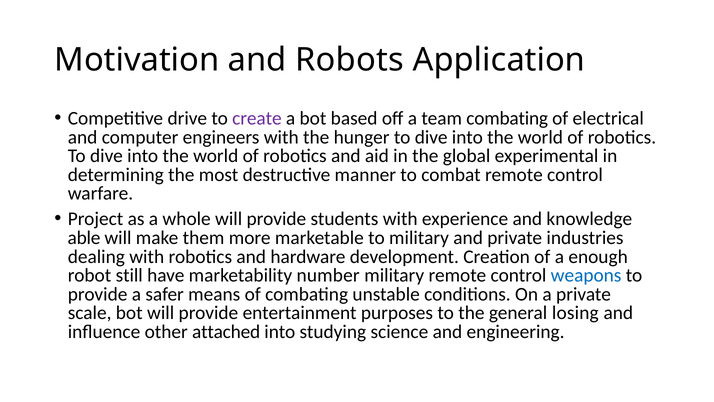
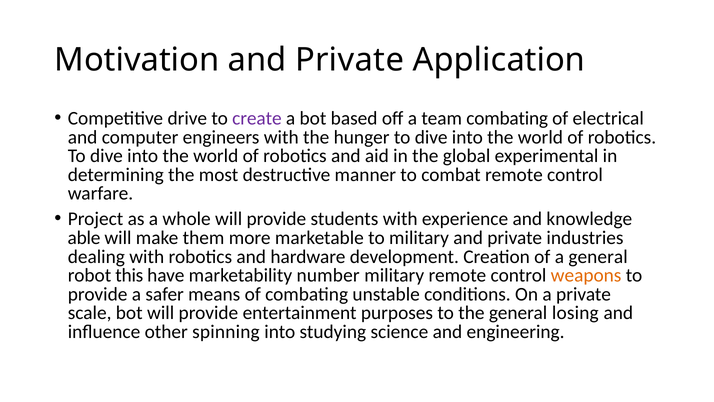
Motivation and Robots: Robots -> Private (349, 60)
a enough: enough -> general (598, 256)
still: still -> this (129, 275)
weapons colour: blue -> orange (586, 275)
attached: attached -> spinning (226, 332)
